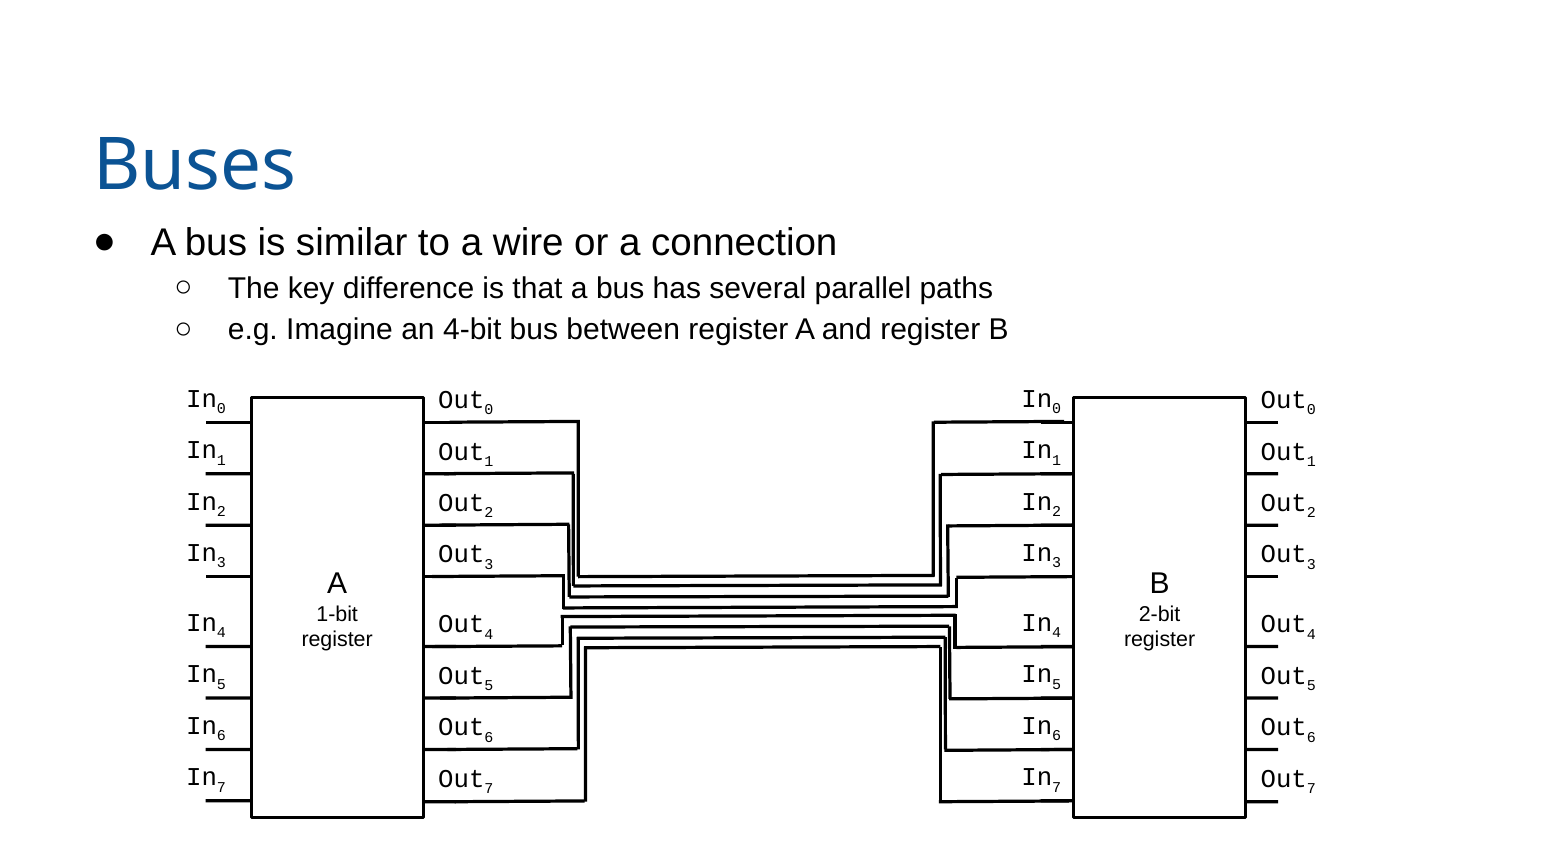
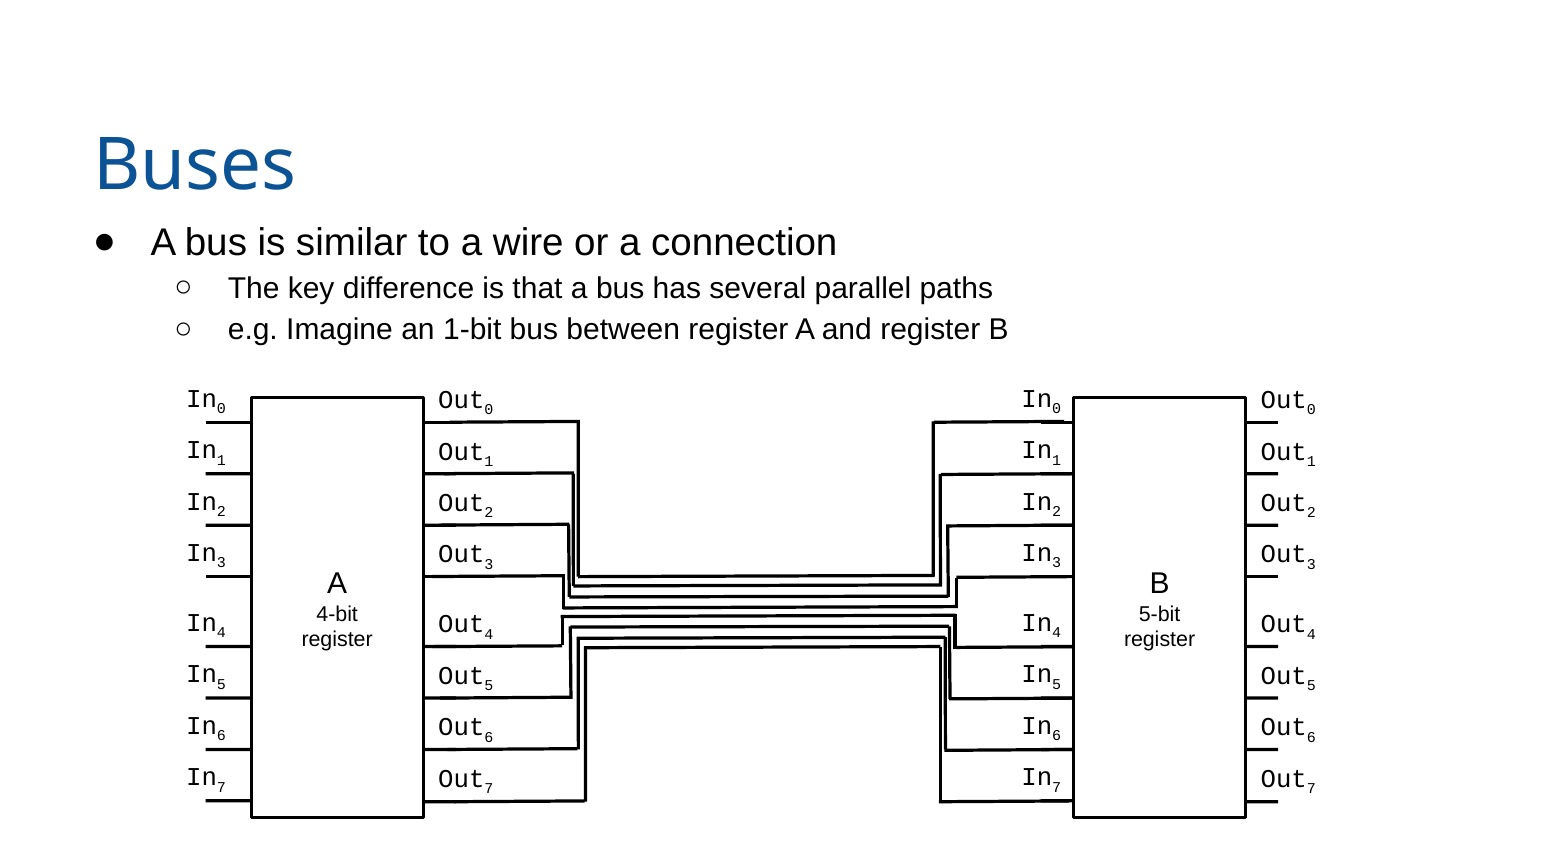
4-bit: 4-bit -> 1-bit (472, 330)
1-bit: 1-bit -> 4-bit (337, 614)
2-bit: 2-bit -> 5-bit (1160, 614)
